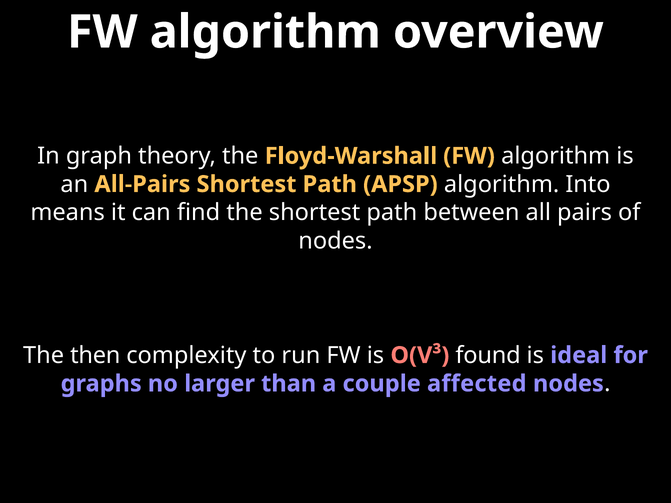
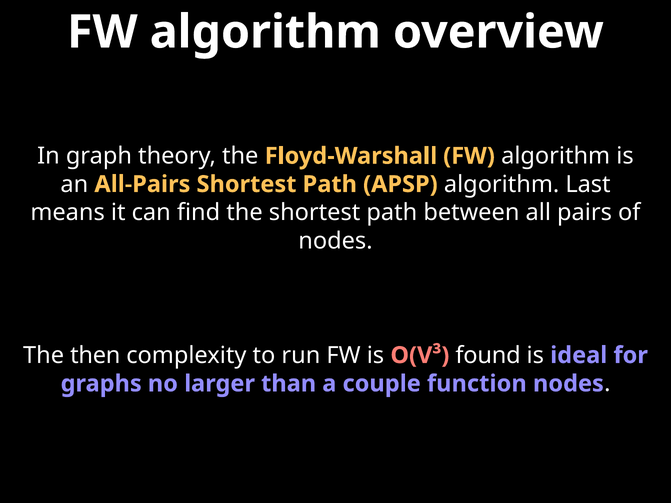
Into: Into -> Last (588, 184)
affected: affected -> function (477, 384)
